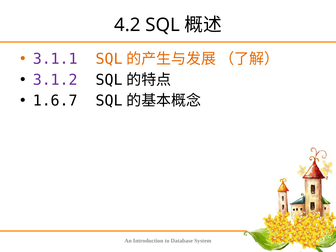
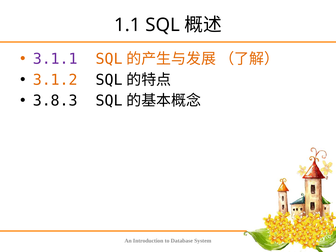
4.2: 4.2 -> 1.1 (127, 25)
3.1.2 colour: purple -> orange (55, 80)
1.6.7: 1.6.7 -> 3.8.3 (55, 101)
